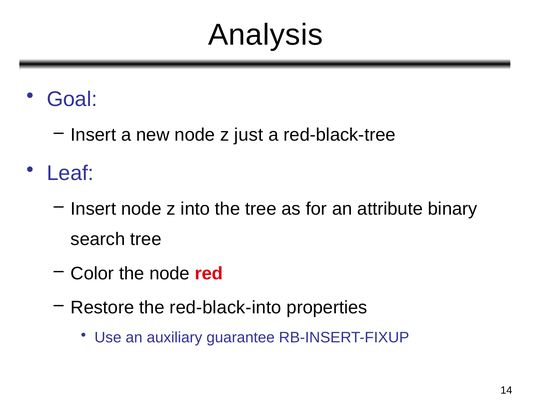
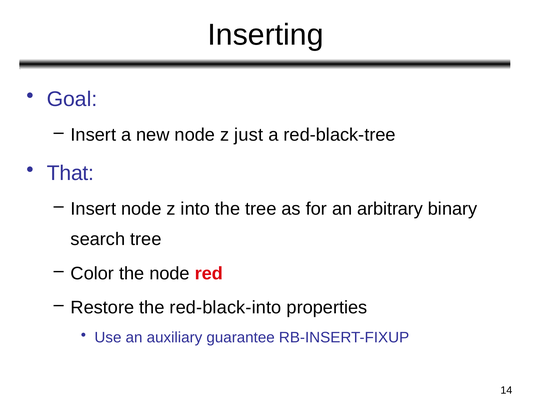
Analysis: Analysis -> Inserting (266, 35)
Leaf: Leaf -> That (70, 173)
attribute: attribute -> arbitrary (390, 209)
